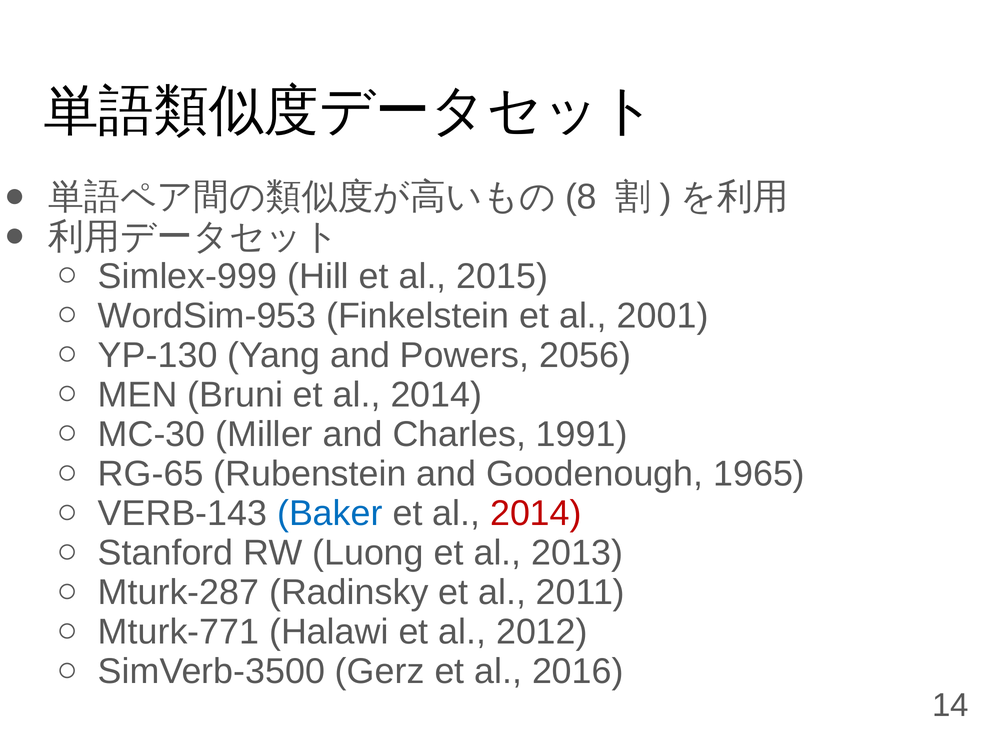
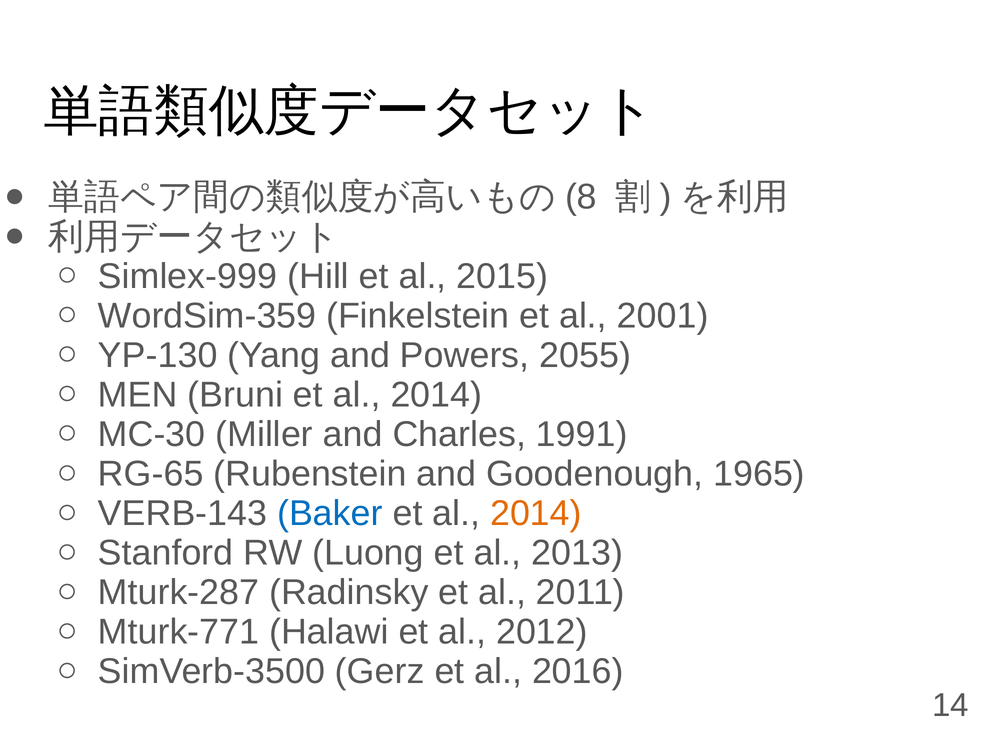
WordSim-953: WordSim-953 -> WordSim-359 (207, 316)
2056: 2056 -> 2055 (585, 355)
2014 colour: red -> orange (536, 513)
